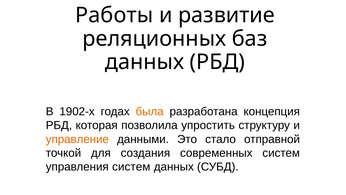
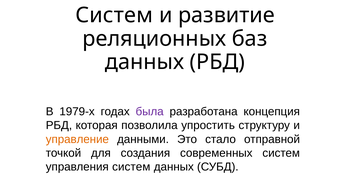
Работы: Работы -> Систем (114, 15)
1902-х: 1902-х -> 1979-х (77, 111)
была colour: orange -> purple (150, 111)
